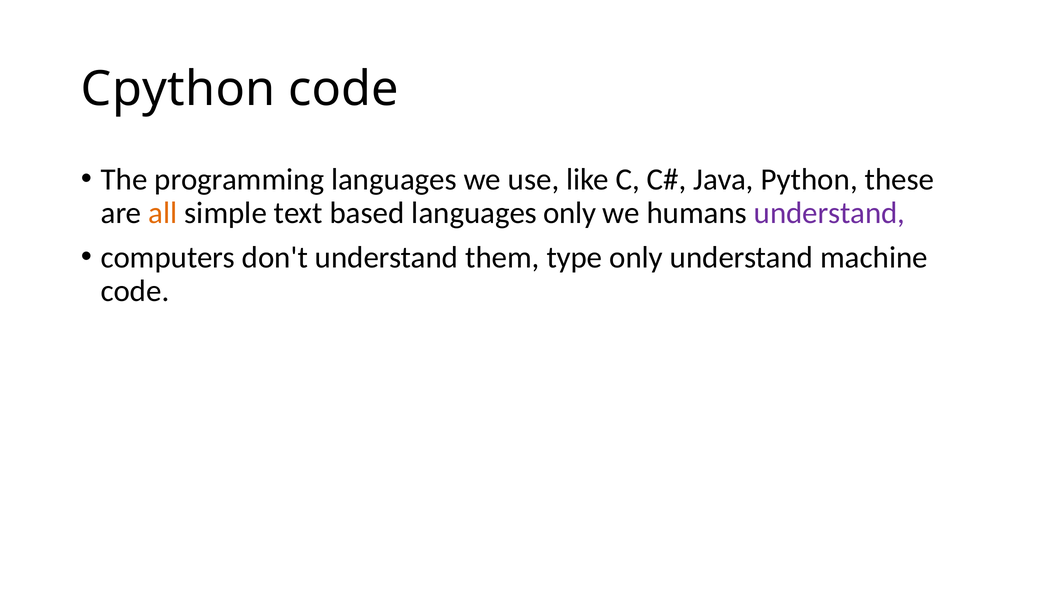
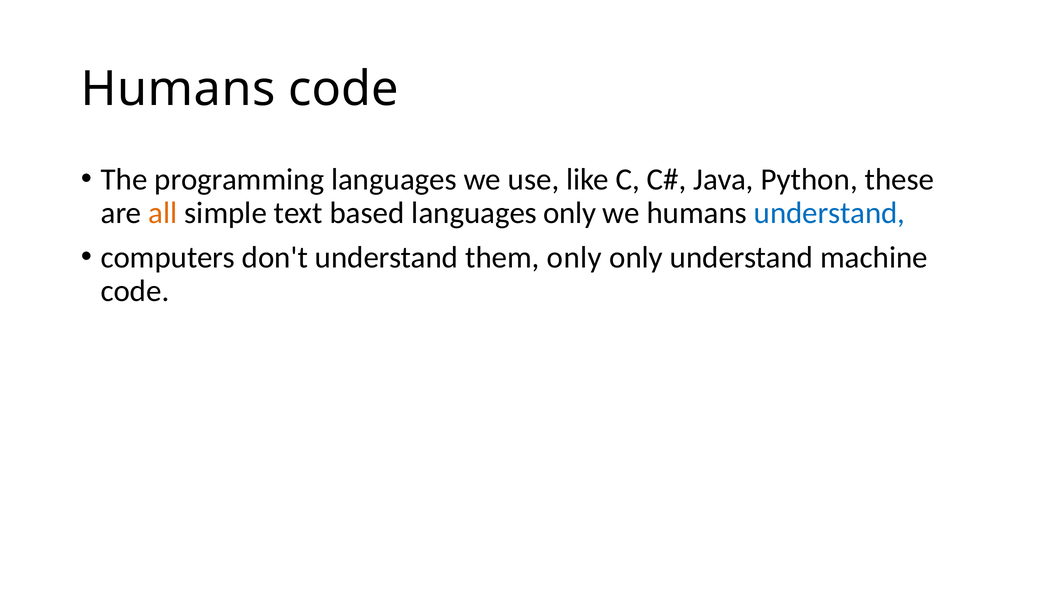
Cpython: Cpython -> Humans (178, 89)
understand colour: purple -> blue (830, 213)
them type: type -> only (574, 258)
